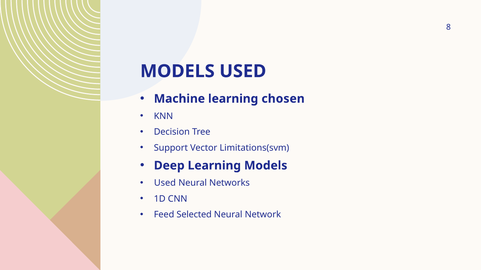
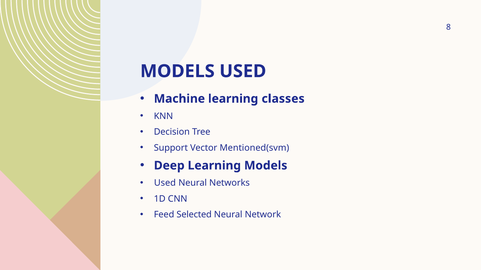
chosen: chosen -> classes (283, 99)
Limitations(svm: Limitations(svm -> Mentioned(svm (254, 148)
